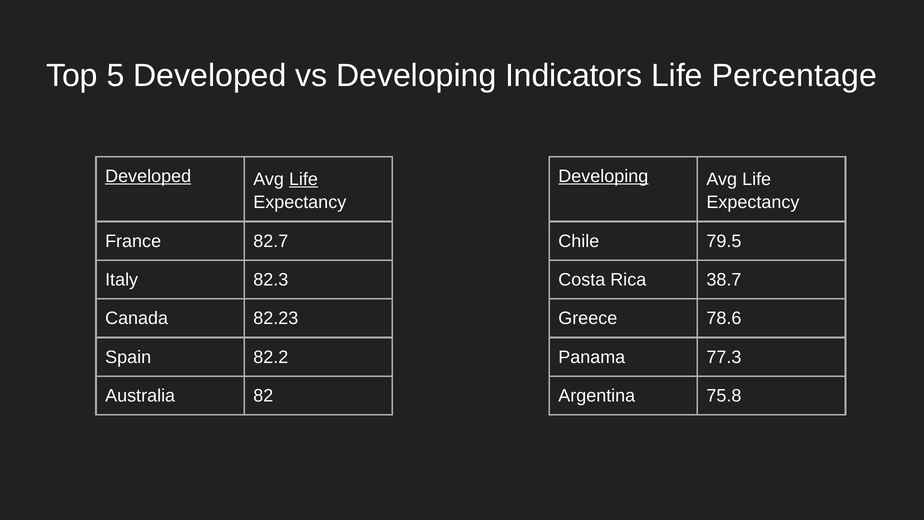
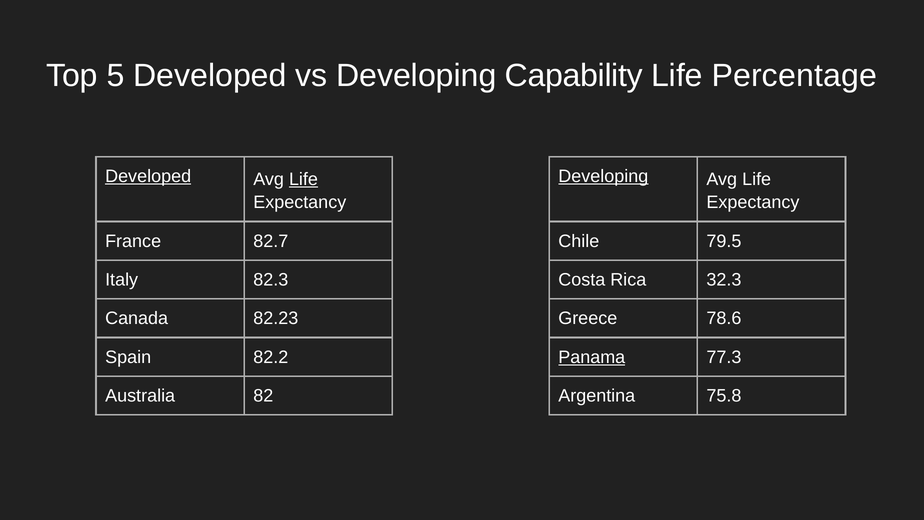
Indicators: Indicators -> Capability (574, 76)
38.7: 38.7 -> 32.3 (724, 280)
Panama underline: none -> present (592, 357)
